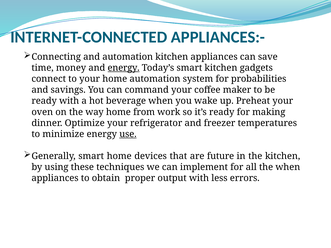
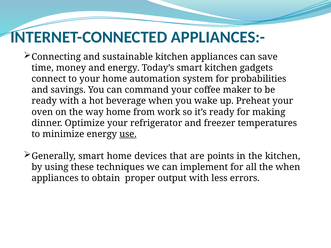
and automation: automation -> sustainable (128, 57)
energy underline: present -> none (124, 68)
future: future -> points (221, 156)
